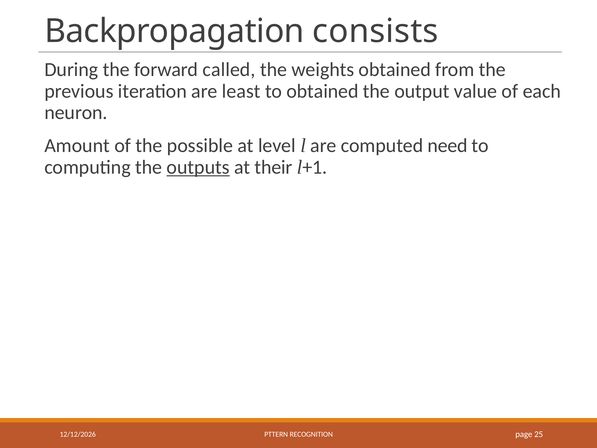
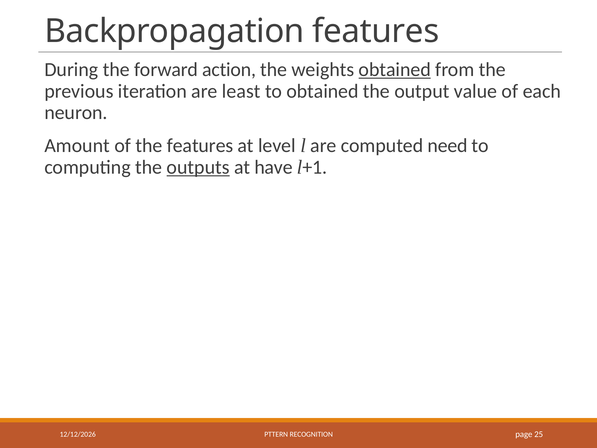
Backpropagation consists: consists -> features (376, 31)
called: called -> action (229, 70)
obtained underline: none -> present (395, 70)
the possible: possible -> features (200, 146)
their: their -> have (273, 167)
